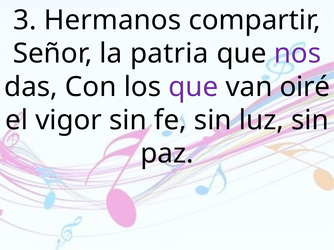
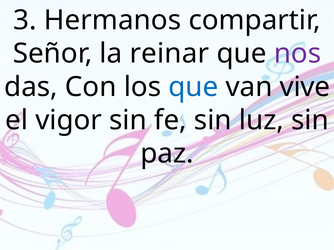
patria: patria -> reinar (169, 54)
que colour: purple -> blue (193, 87)
oiré: oiré -> vive (305, 87)
